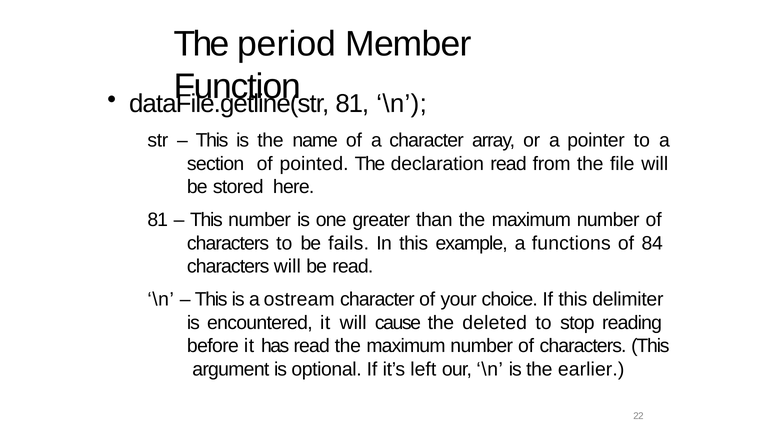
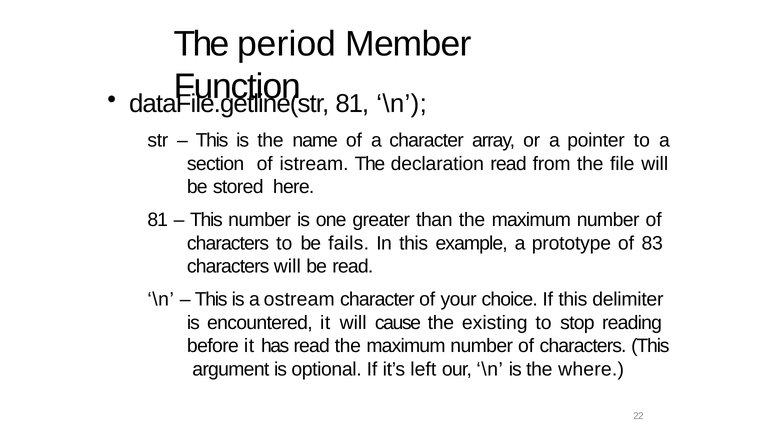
pointed: pointed -> istream (314, 164)
functions: functions -> prototype (571, 243)
84: 84 -> 83 (652, 243)
deleted: deleted -> existing (495, 323)
earlier: earlier -> where (591, 369)
